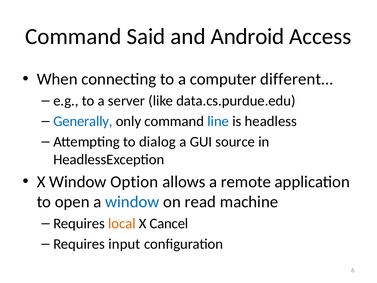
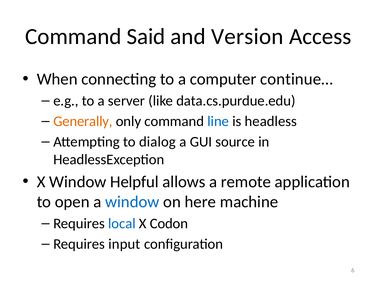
Android: Android -> Version (247, 36)
different…: different… -> continue… (297, 79)
Generally colour: blue -> orange (83, 121)
Option: Option -> Helpful (134, 182)
read: read -> here (200, 202)
local colour: orange -> blue (122, 223)
Cancel: Cancel -> Codon (169, 223)
